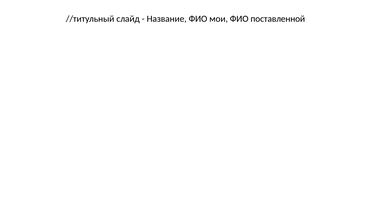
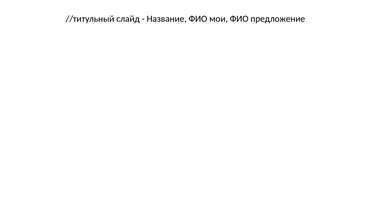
поставленной: поставленной -> предложение (278, 19)
